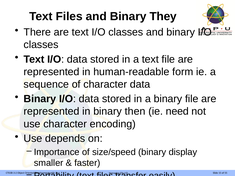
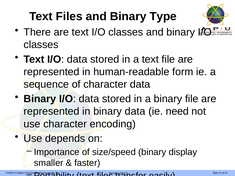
They: They -> Type (163, 16)
binary then: then -> data (135, 112)
